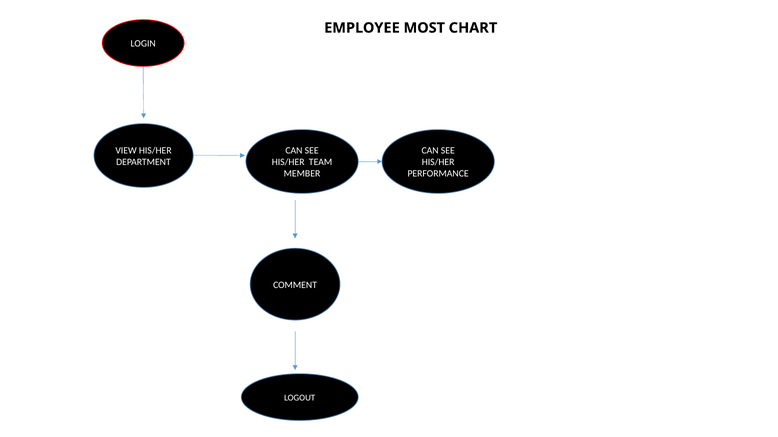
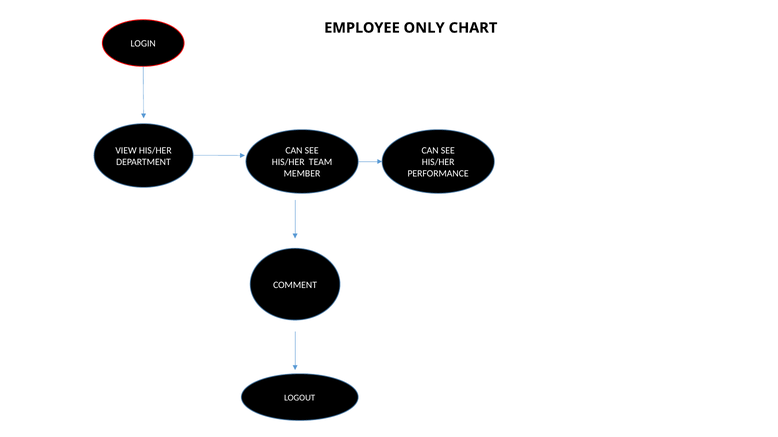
MOST: MOST -> ONLY (424, 28)
